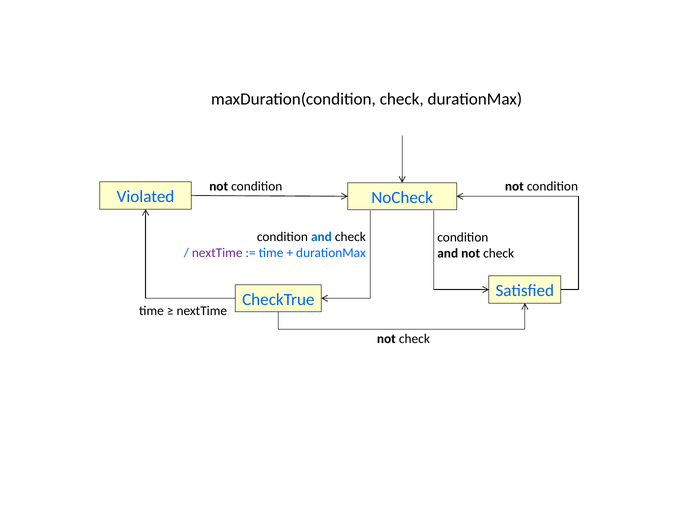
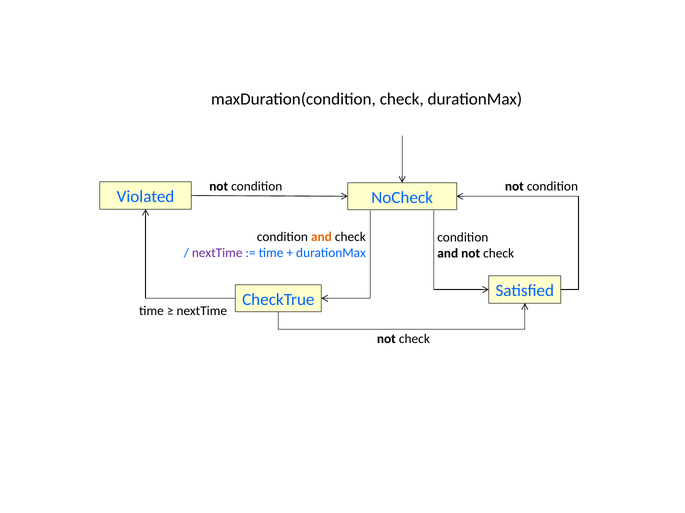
and colour: blue -> orange (321, 237)
